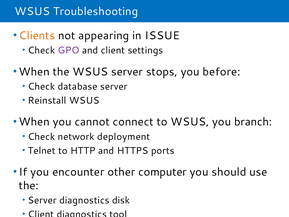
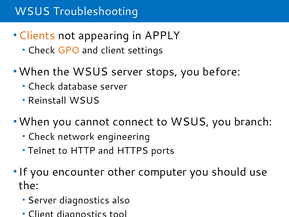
ISSUE: ISSUE -> APPLY (162, 35)
GPO colour: purple -> orange (69, 50)
deployment: deployment -> engineering (124, 137)
disk: disk -> also (121, 200)
